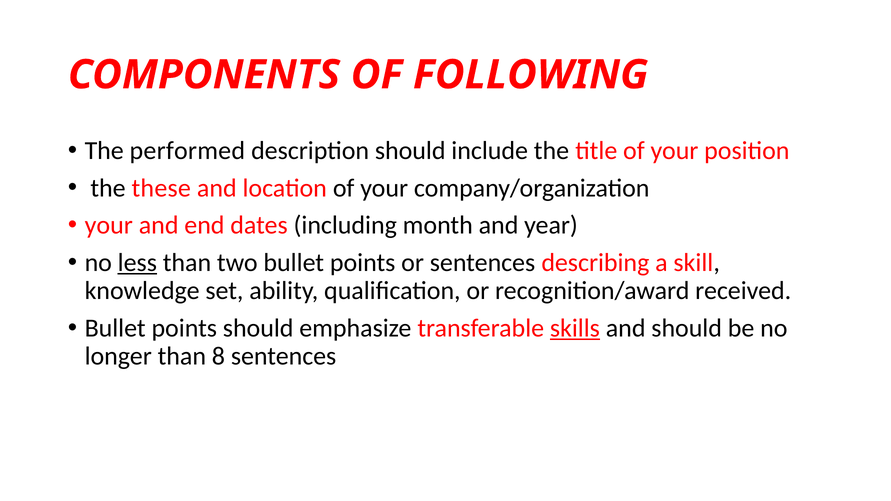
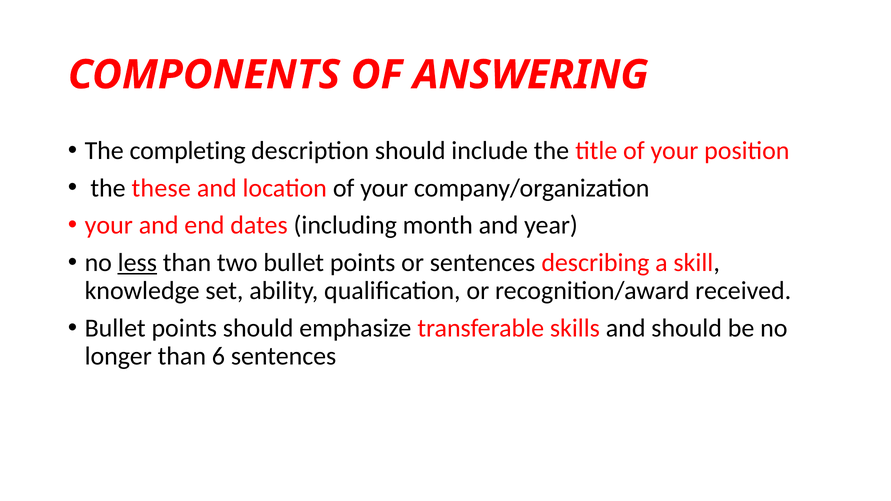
FOLLOWING: FOLLOWING -> ANSWERING (531, 75)
performed: performed -> completing (188, 151)
skills underline: present -> none (575, 328)
8: 8 -> 6 (218, 356)
